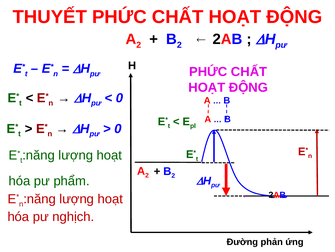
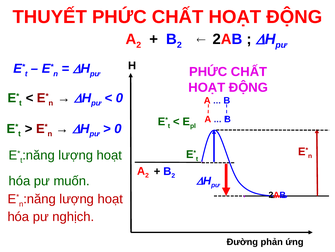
phẩm: phẩm -> muốn (72, 181)
